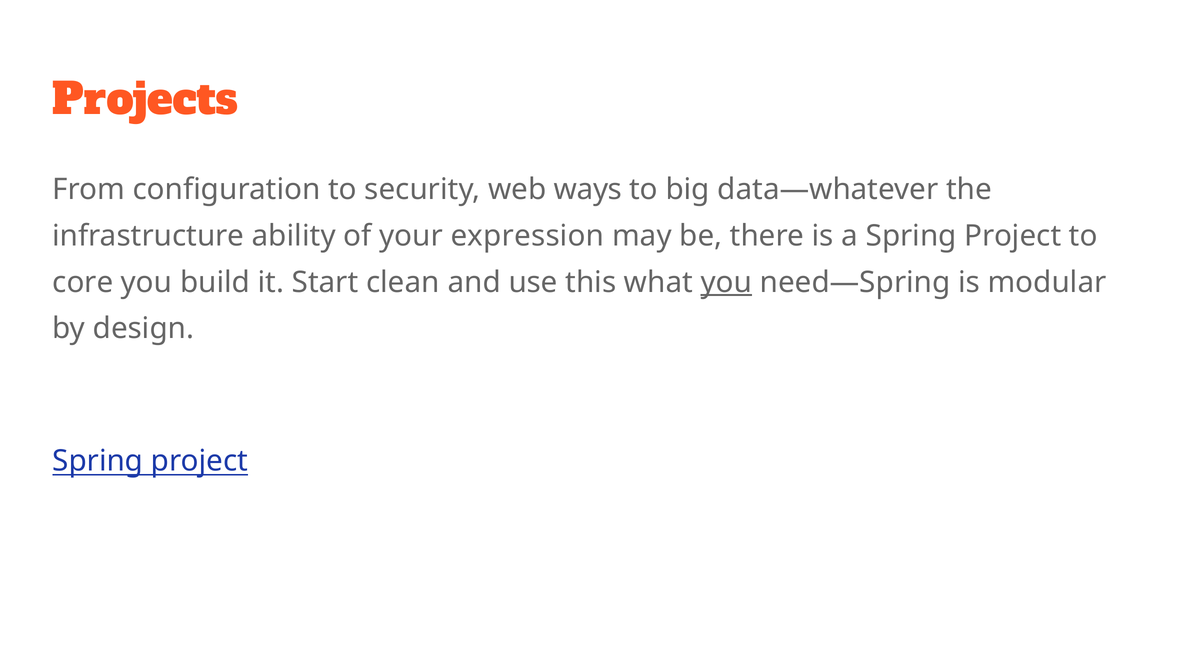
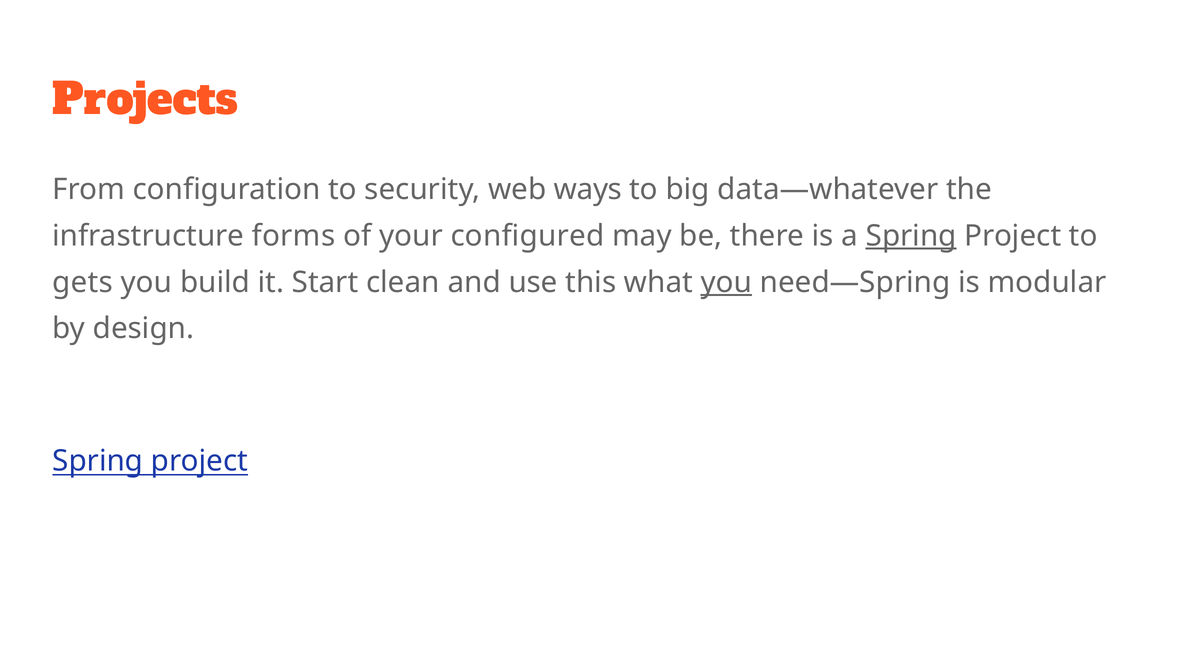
ability: ability -> forms (293, 236)
expression: expression -> configured (527, 236)
Spring underline: none -> present (911, 236)
core: core -> gets (83, 282)
